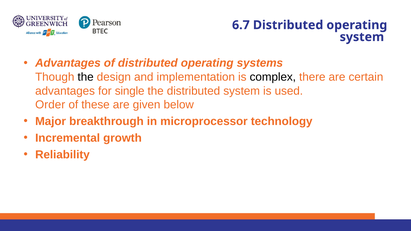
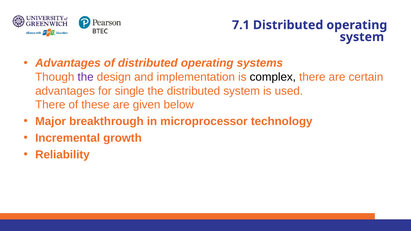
6.7: 6.7 -> 7.1 (241, 25)
the colour: black -> purple (86, 77)
Order: Order -> There (50, 105)
